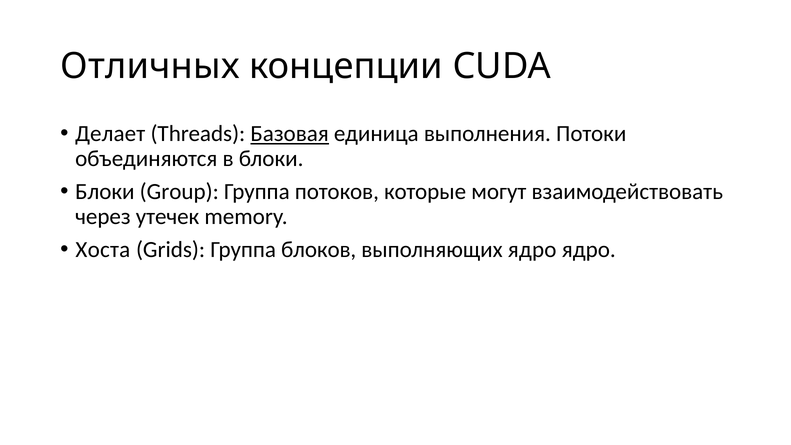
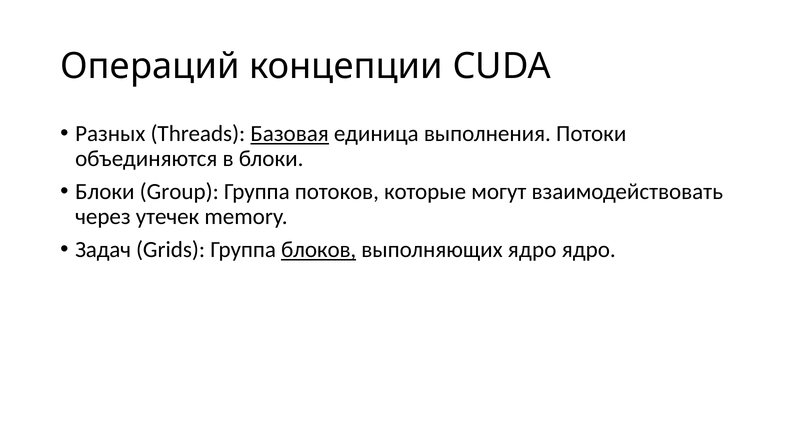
Отличных: Отличных -> Операций (150, 66)
Делает: Делает -> Разных (110, 134)
Хоста: Хоста -> Задач (103, 250)
блоков underline: none -> present (319, 250)
